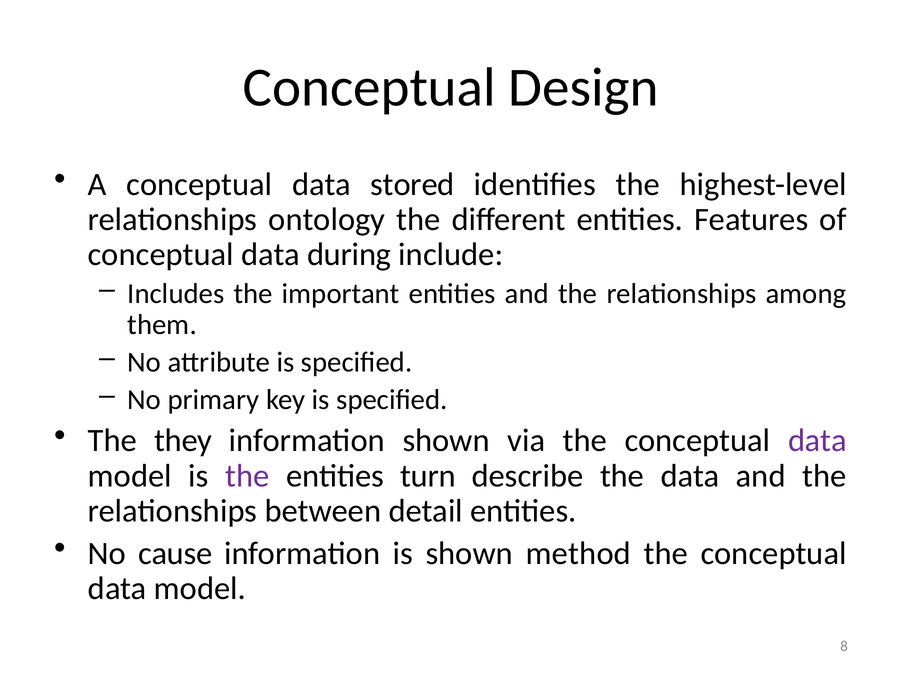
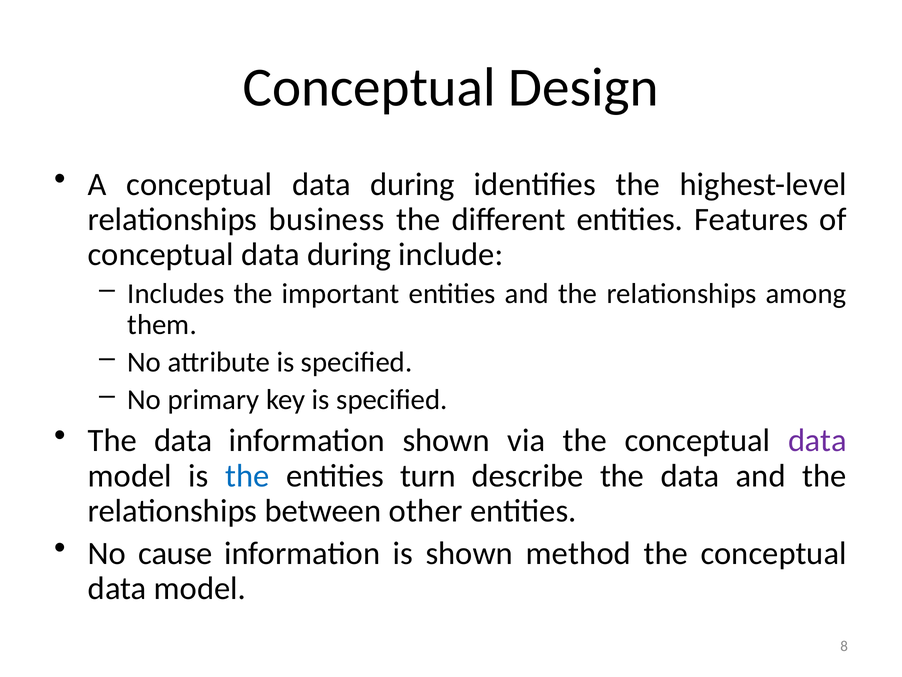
A conceptual data stored: stored -> during (412, 184)
ontology: ontology -> business (327, 219)
they: they -> data (183, 440)
the colour: purple -> blue (247, 475)
detail: detail -> other (426, 511)
